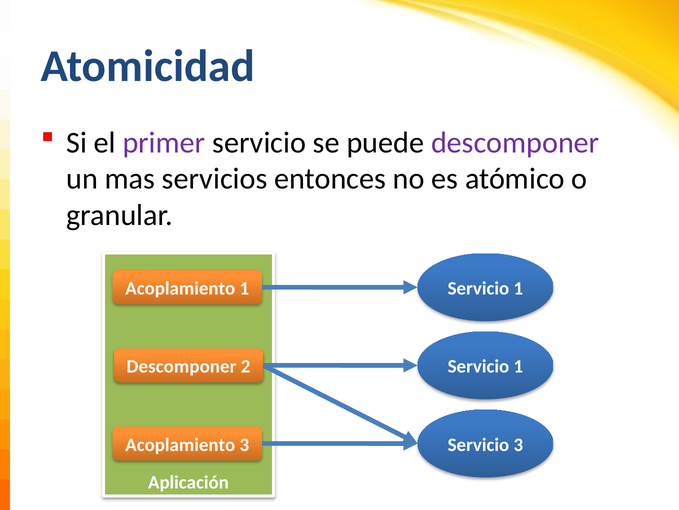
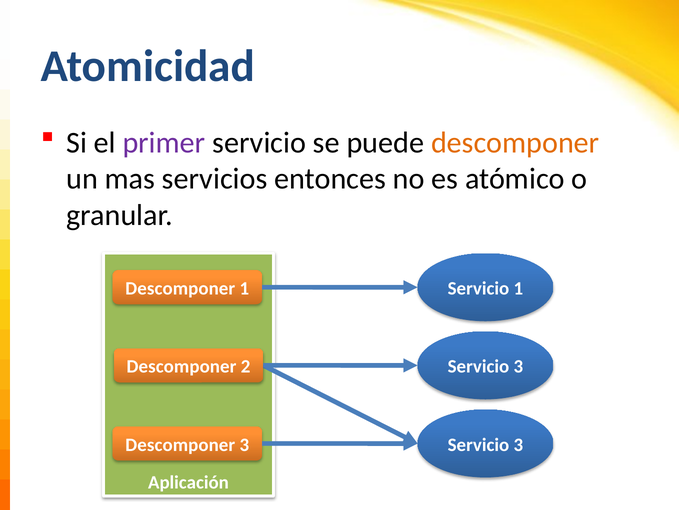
descomponer colour: purple -> orange (515, 142)
Acoplamiento: Acoplamiento -> Descomponer (180, 288)
1: 1 -> 3 (518, 366)
Acoplamiento: Acoplamiento -> Descomponer (180, 444)
